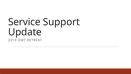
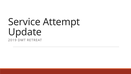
Support: Support -> Attempt (61, 22)
